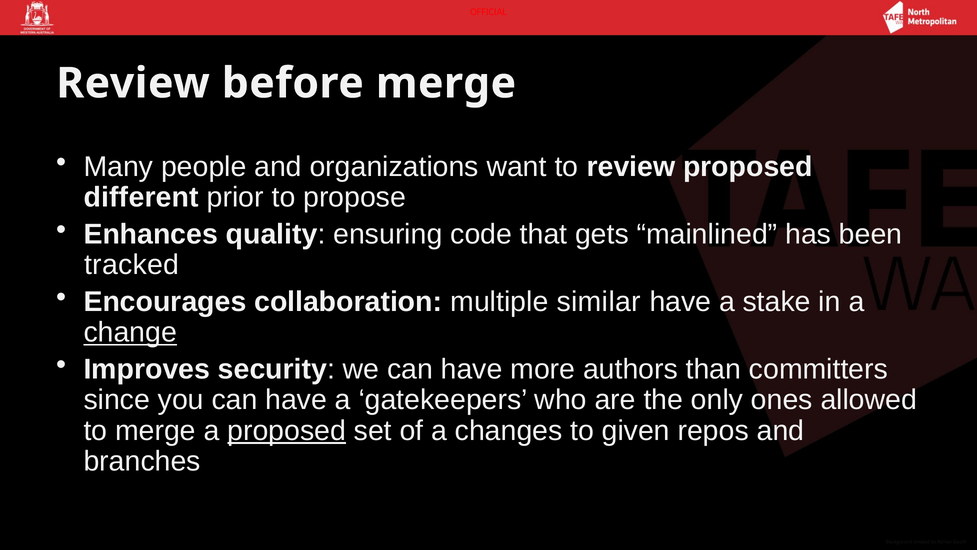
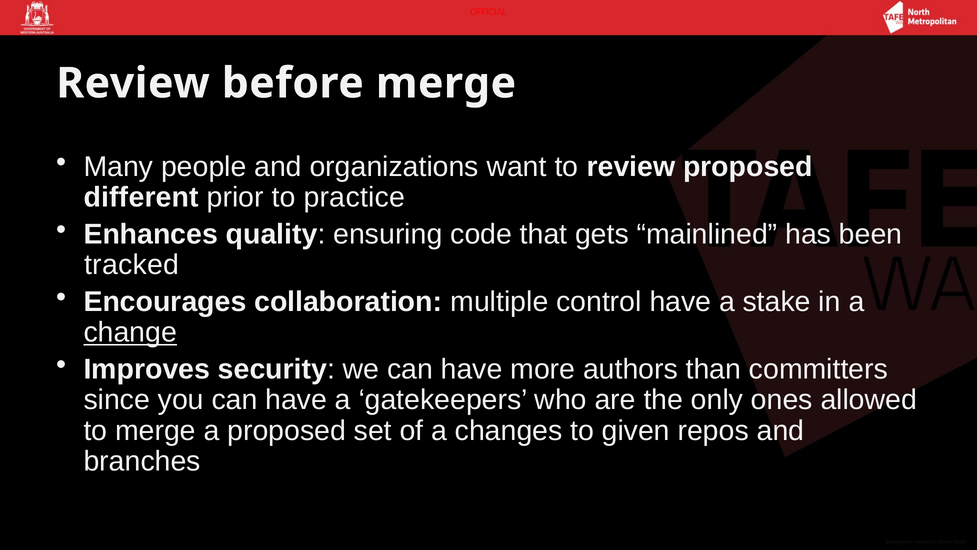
propose: propose -> practice (354, 197)
similar: similar -> control (599, 301)
proposed underline: present -> none (287, 430)
